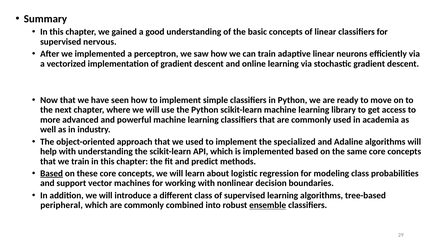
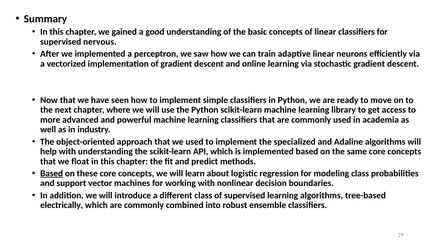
we train: train -> float (80, 161)
peripheral: peripheral -> electrically (62, 205)
ensemble underline: present -> none (268, 205)
